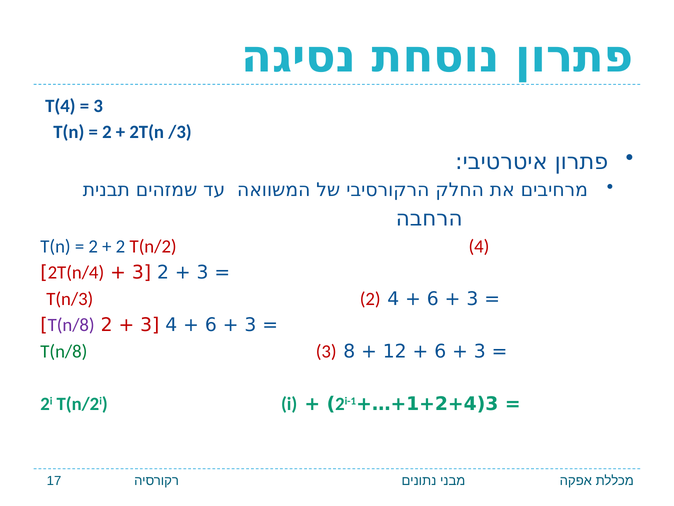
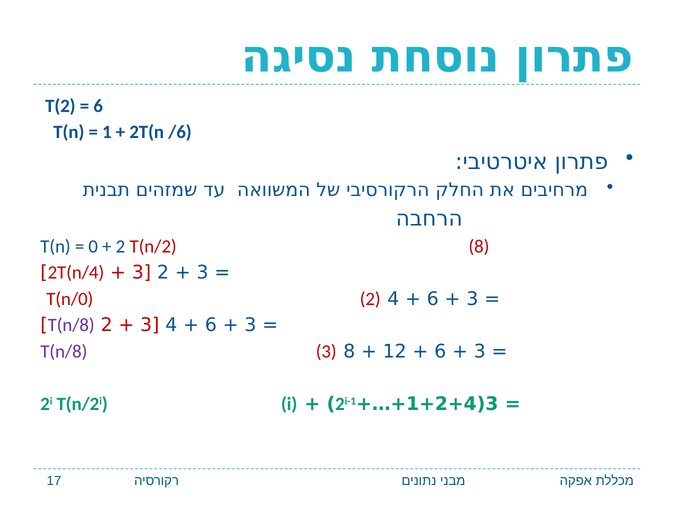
T(4: T(4 -> T(2 (60, 106)
3: 3 -> 6 (98, 106)
2: 2 -> 1 (107, 132)
/3: /3 -> /6 (180, 132)
2: 2 -> 0 (93, 246)
T(n/2 4: 4 -> 8 (479, 246)
T(n/3: T(n/3 -> T(n/0 (70, 299)
T(n/8 colour: green -> purple (64, 351)
